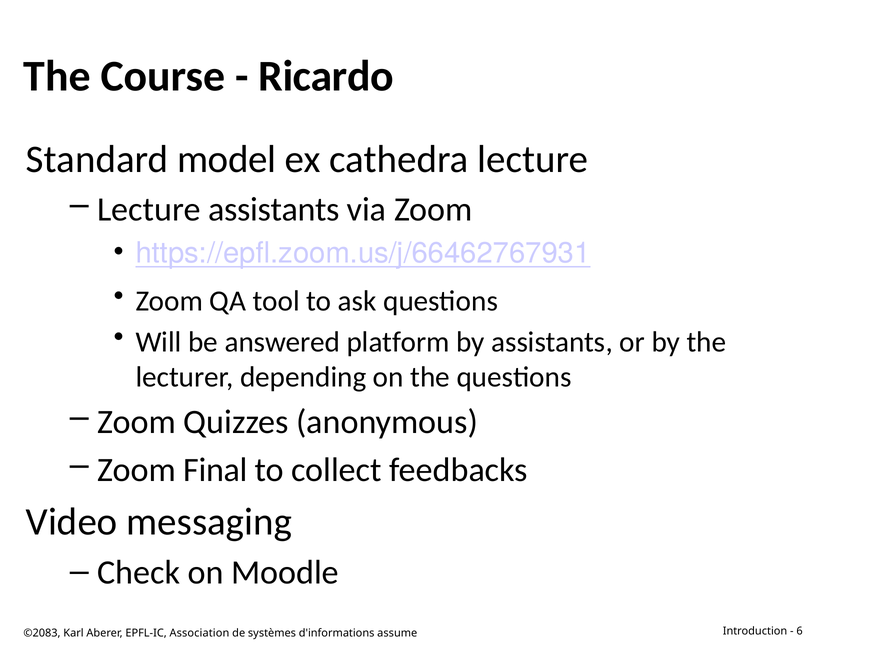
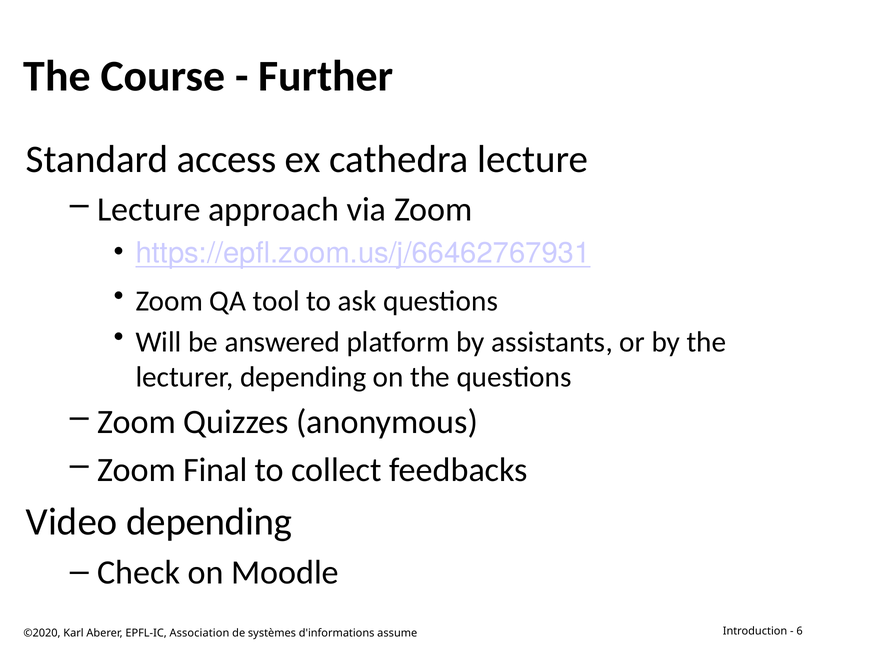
Ricardo: Ricardo -> Further (326, 76)
model: model -> access (227, 159)
Lecture assistants: assistants -> approach (274, 210)
Video messaging: messaging -> depending (209, 522)
©2083: ©2083 -> ©2020 (42, 633)
